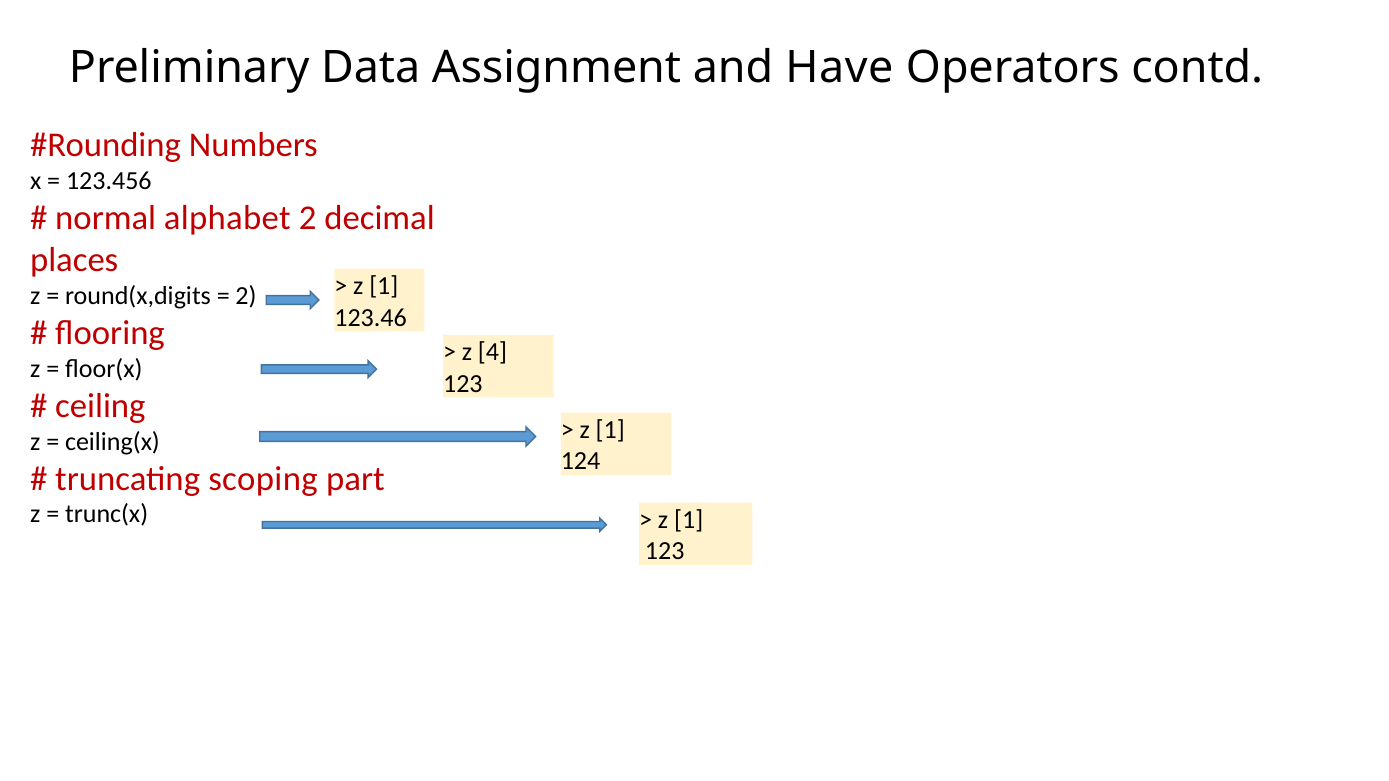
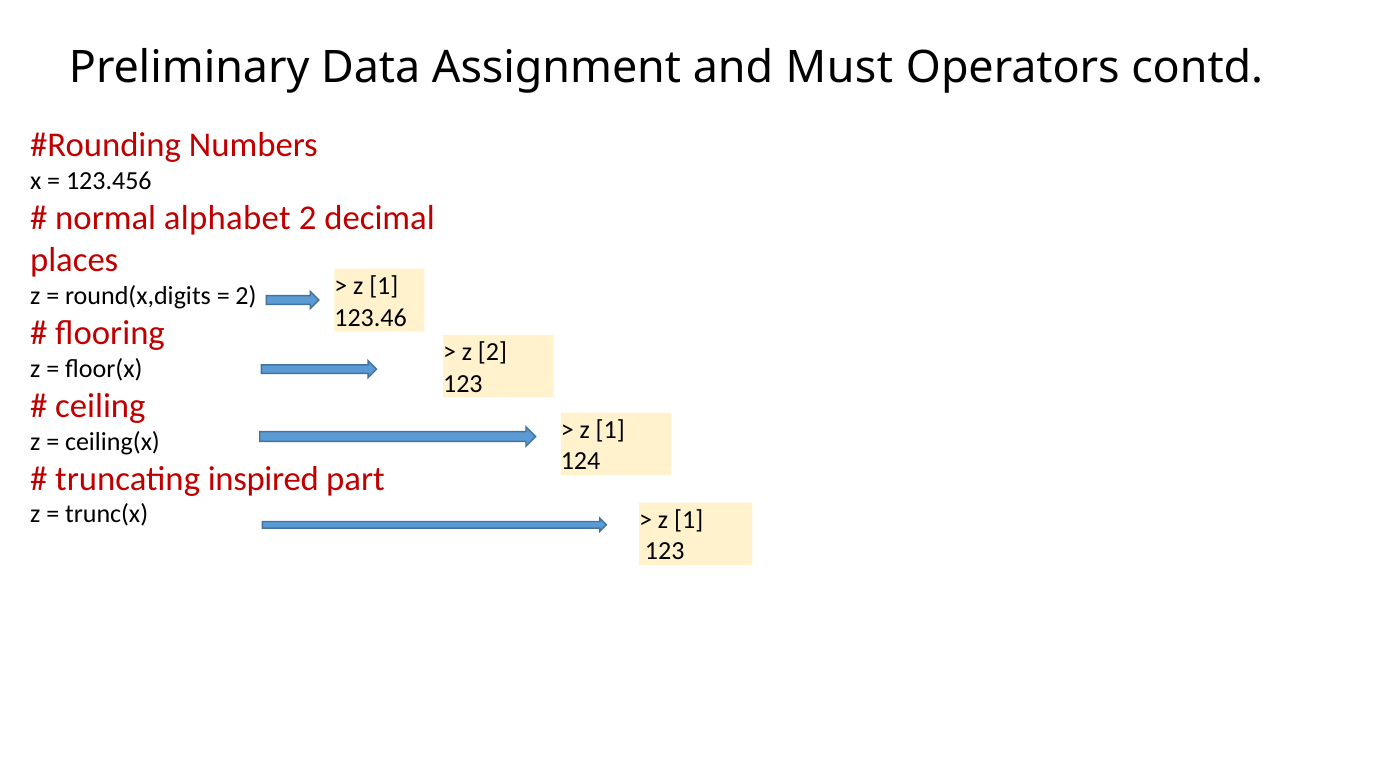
Have: Have -> Must (839, 68)
z 4: 4 -> 2 (493, 352)
scoping: scoping -> inspired (263, 479)
